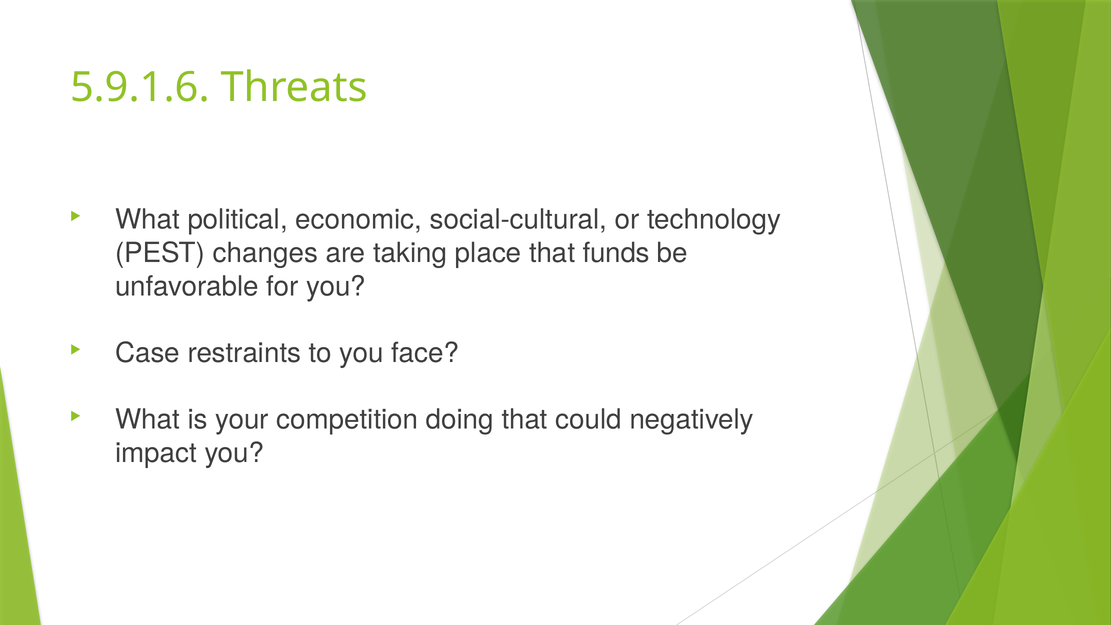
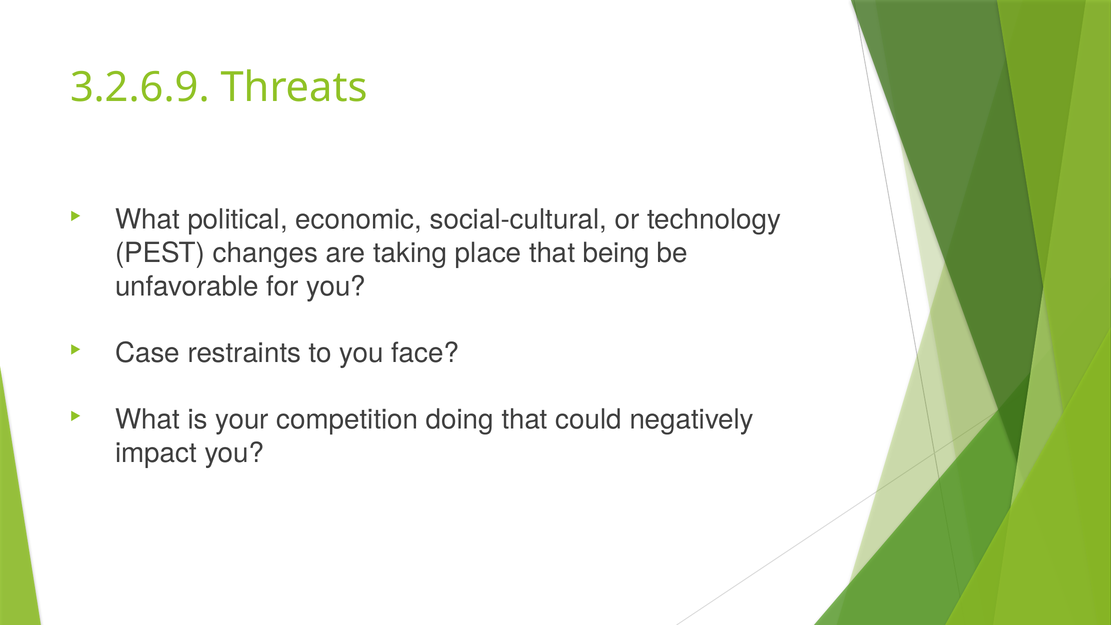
5.9.1.6: 5.9.1.6 -> 3.2.6.9 (140, 88)
funds: funds -> being (616, 253)
